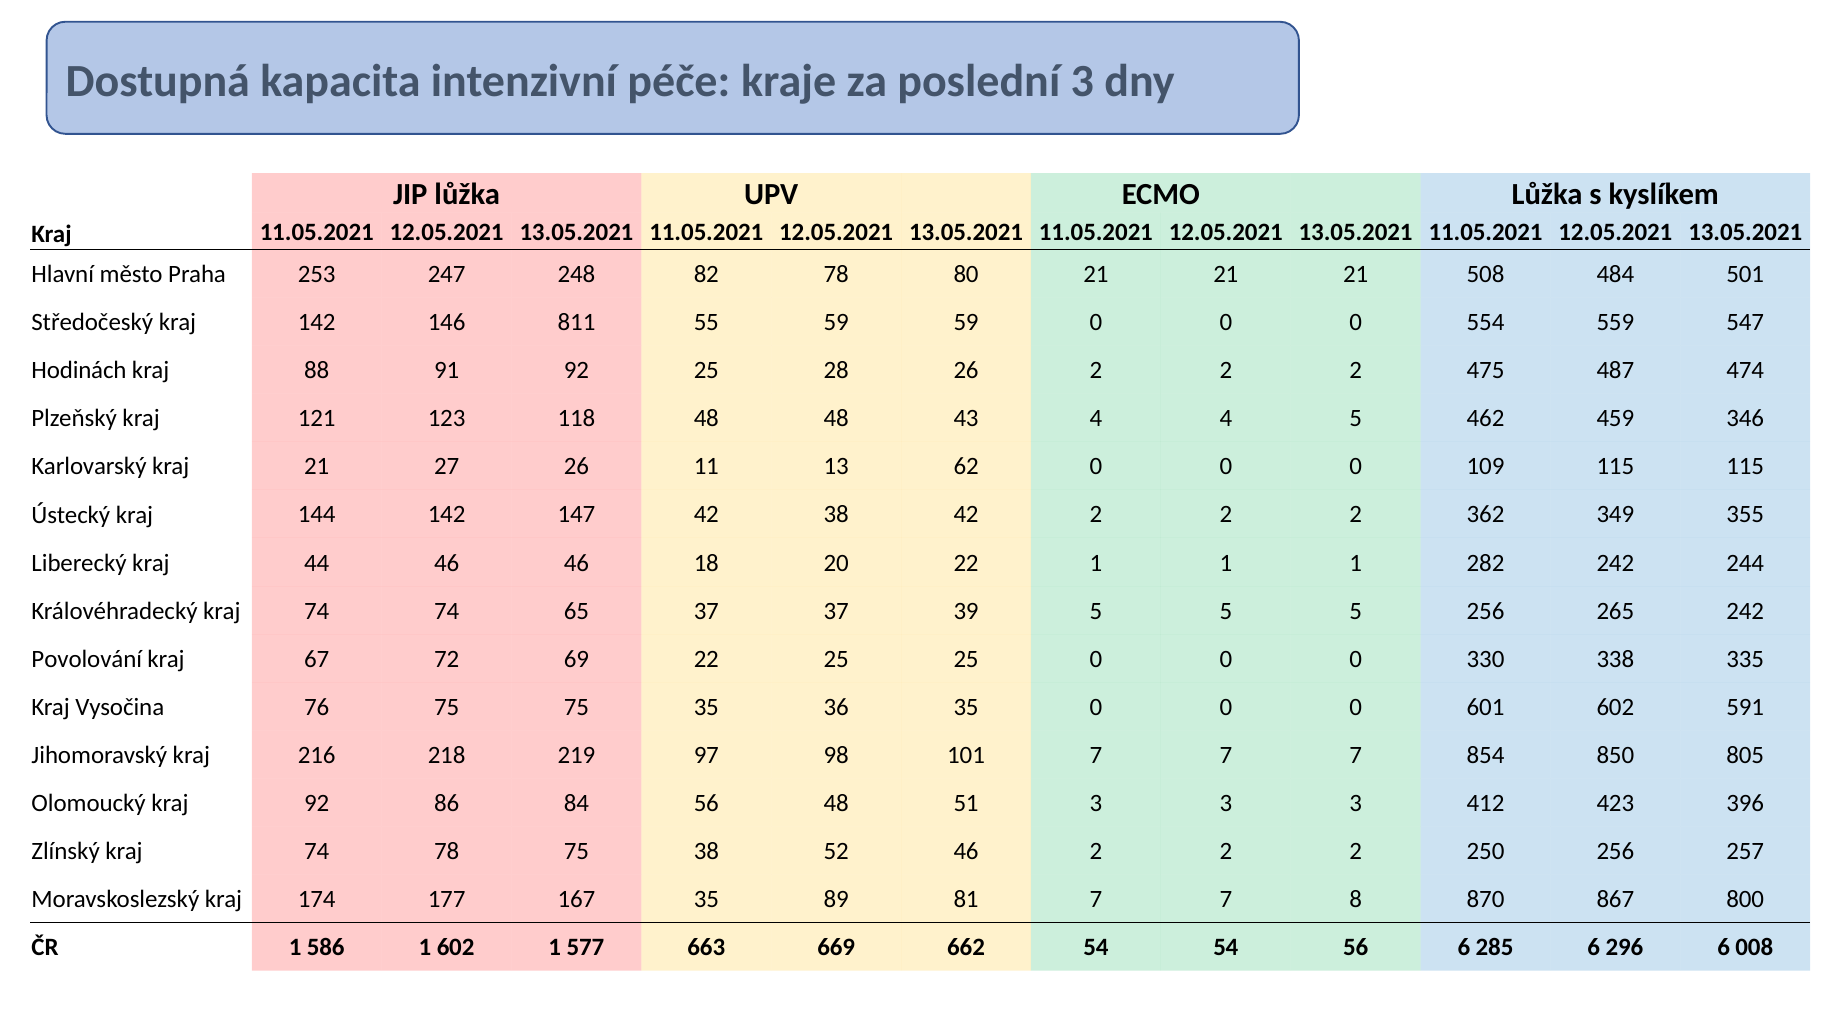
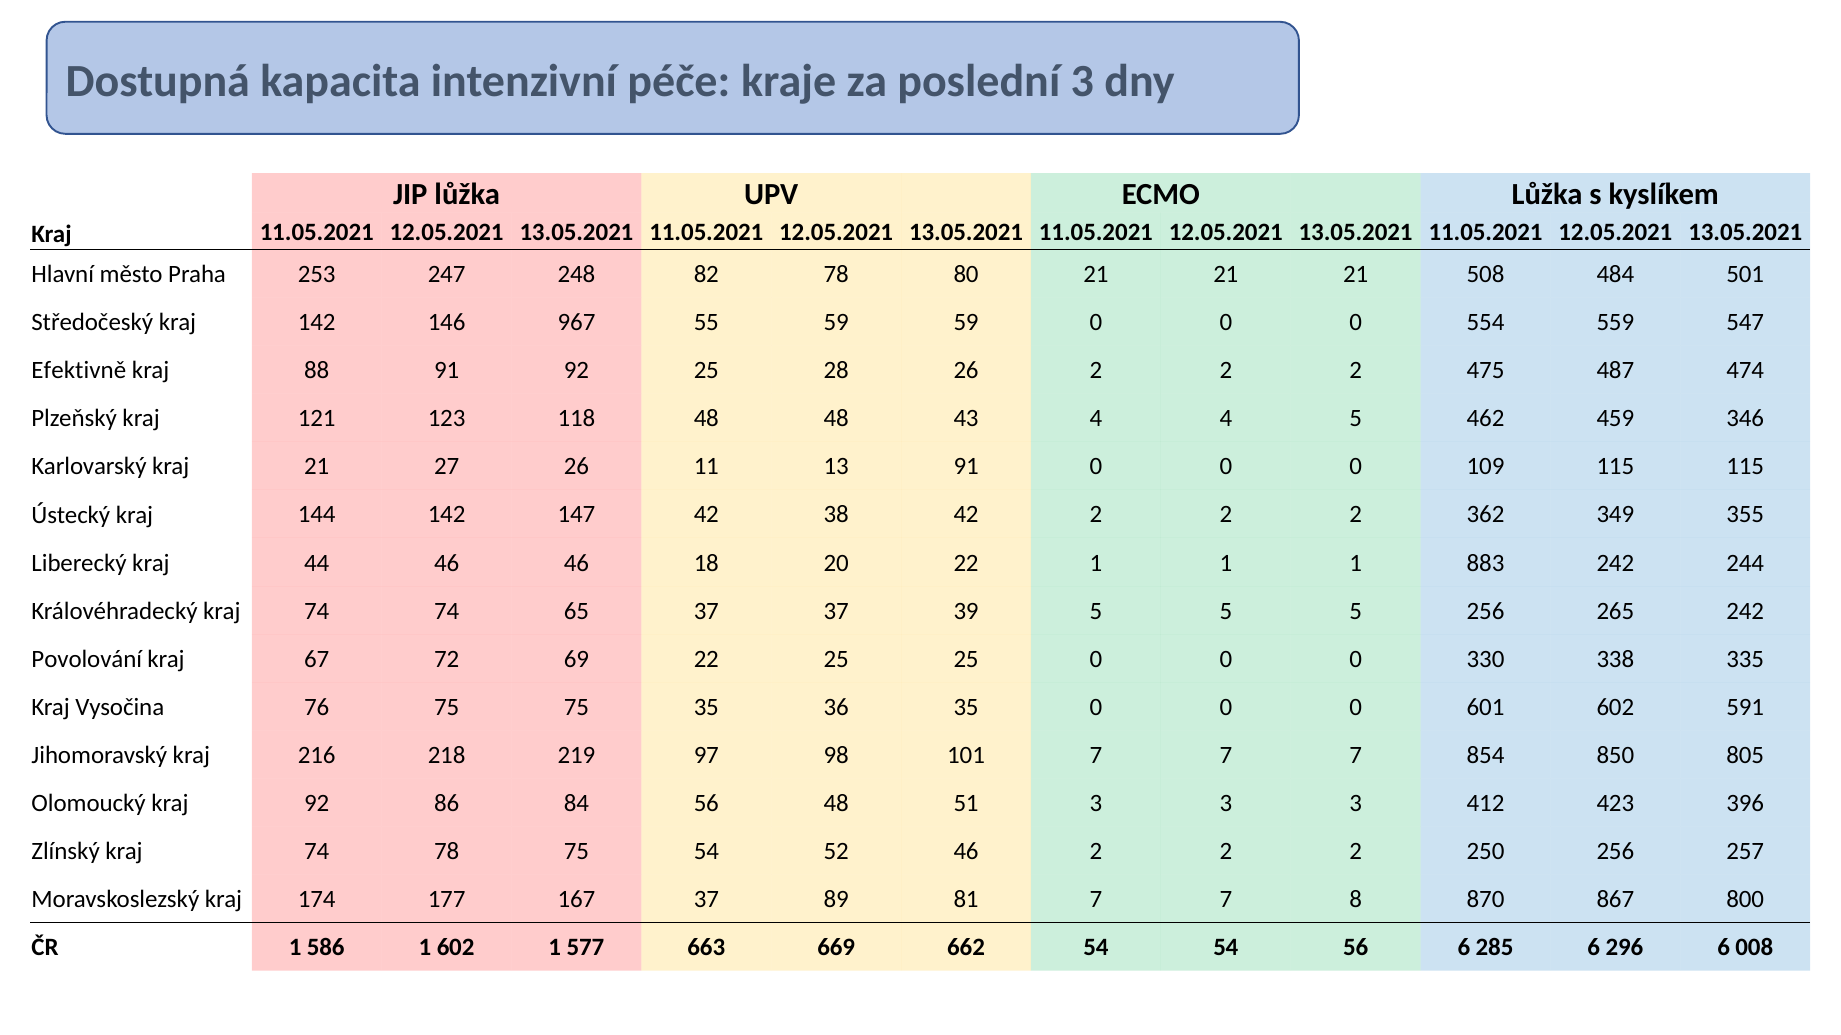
811: 811 -> 967 (577, 323)
Hodinách: Hodinách -> Efektivně (79, 371)
13 62: 62 -> 91 (966, 467)
282: 282 -> 883 (1486, 563)
75 38: 38 -> 54 (706, 852)
167 35: 35 -> 37 (706, 900)
